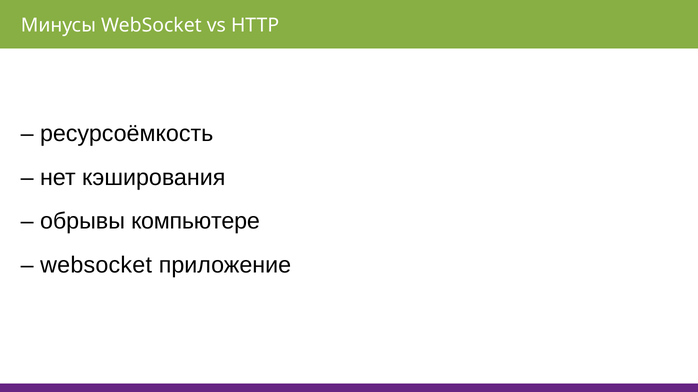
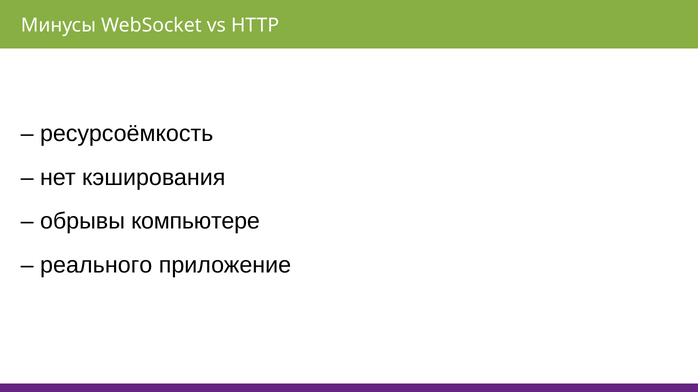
websocket: websocket -> реального (96, 265)
